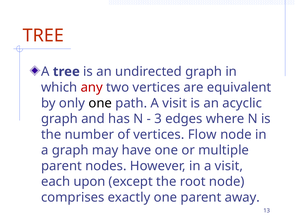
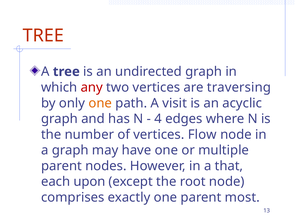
equivalent: equivalent -> traversing (239, 87)
one colour: black -> orange (100, 103)
3: 3 -> 4 (158, 119)
in a visit: visit -> that (229, 166)
away: away -> most (242, 198)
